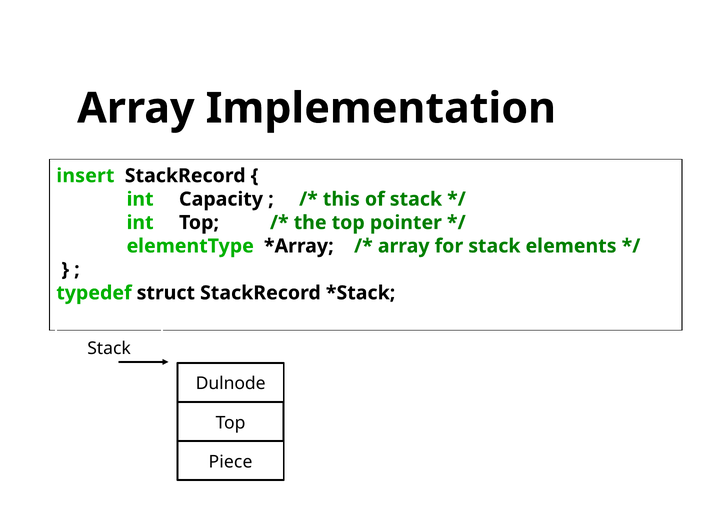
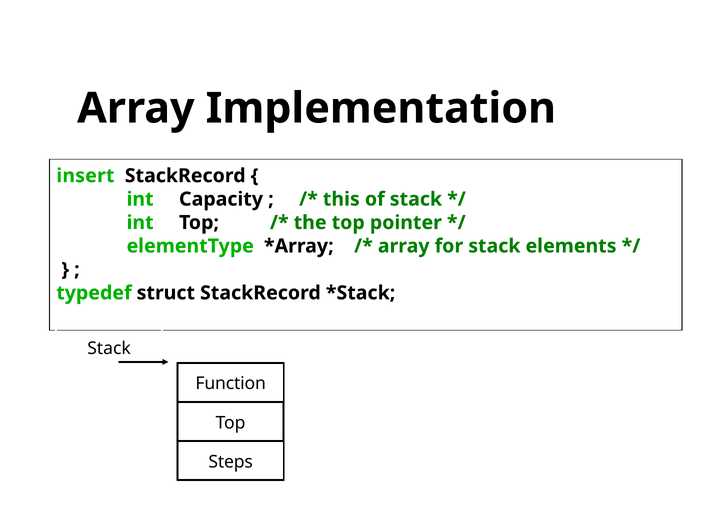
Dulnode: Dulnode -> Function (231, 384)
Piece: Piece -> Steps (231, 462)
